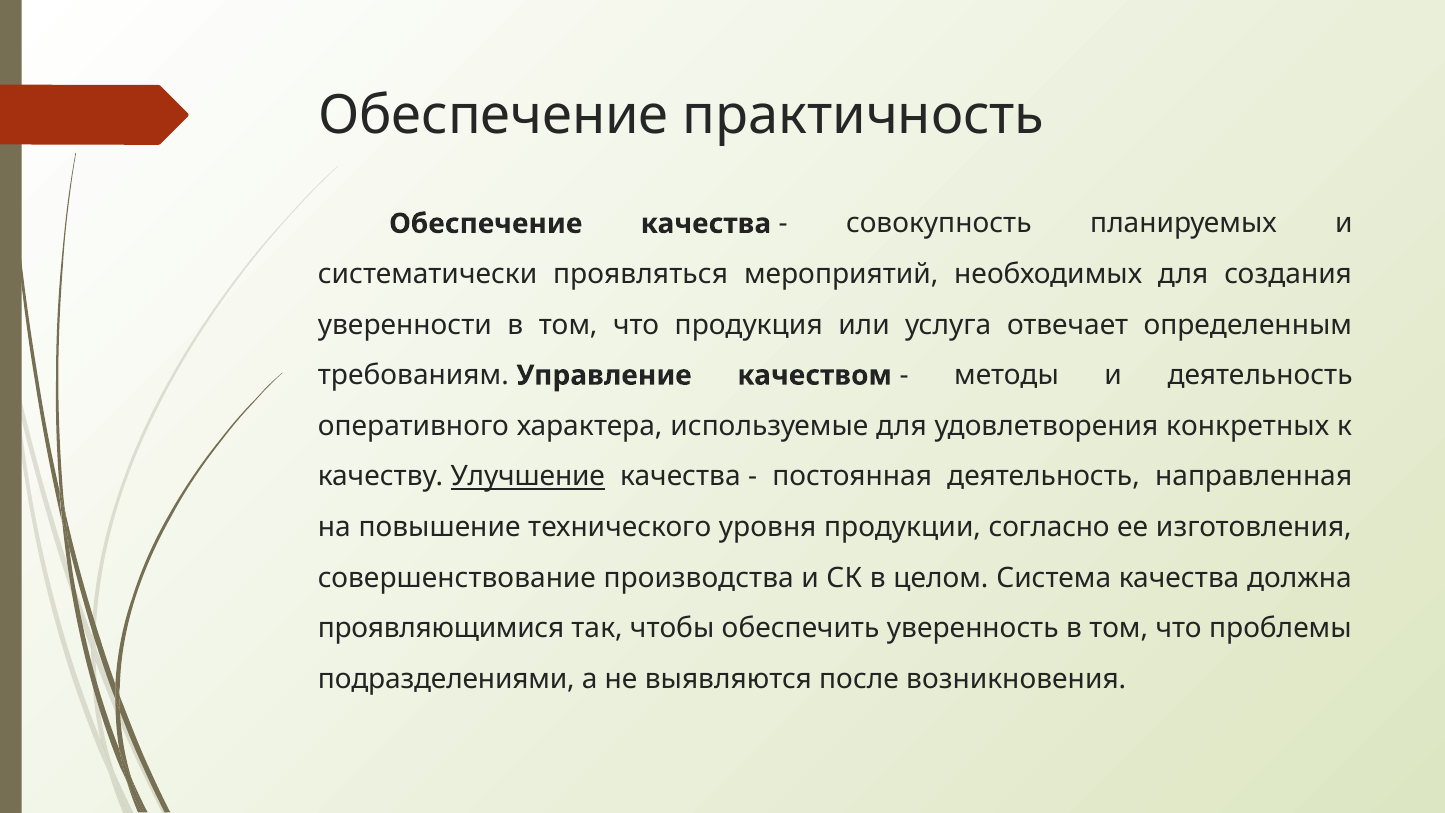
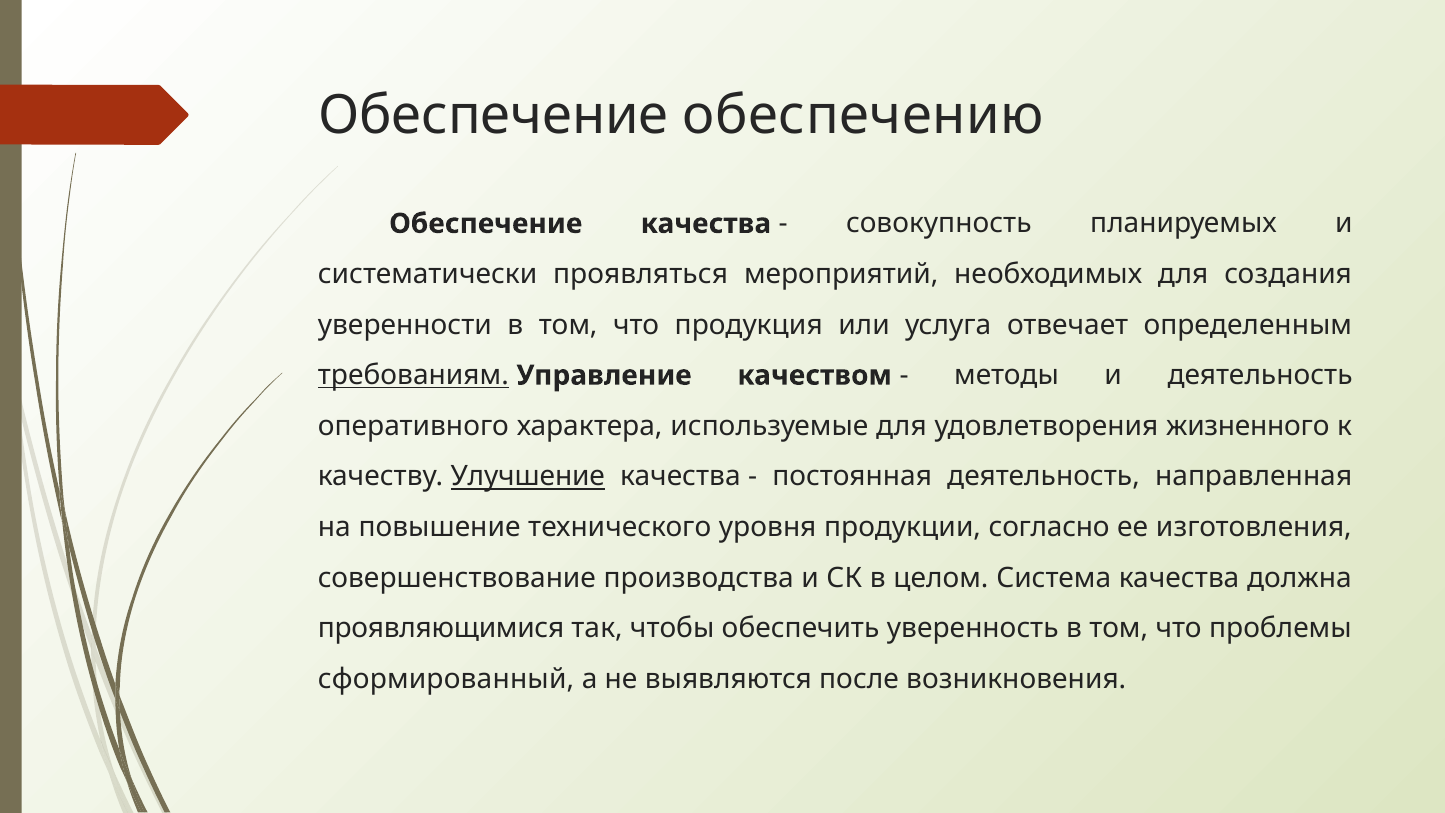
практичность: практичность -> обеспечению (863, 116)
требованиям underline: none -> present (413, 375)
конкретных: конкретных -> жизненного (1248, 426)
подразделениями: подразделениями -> сформированный (446, 679)
